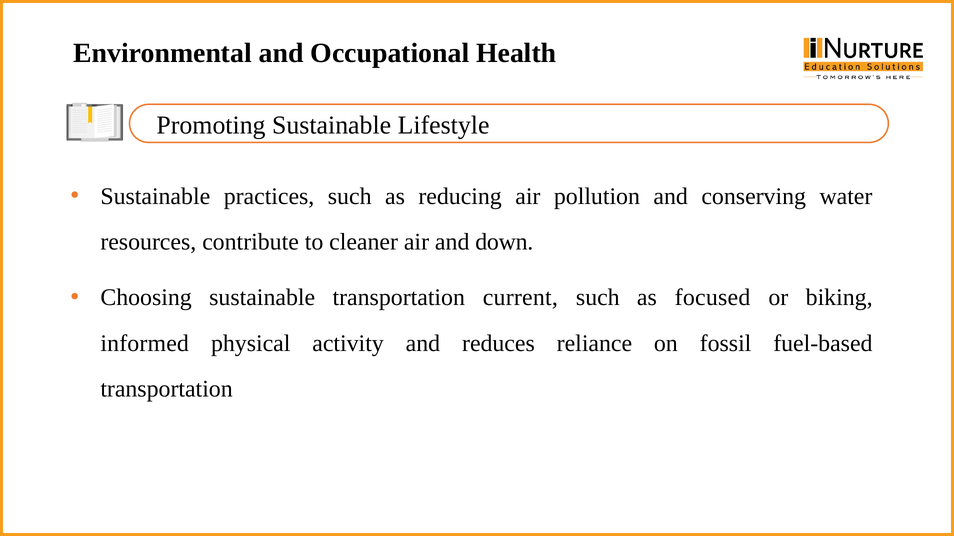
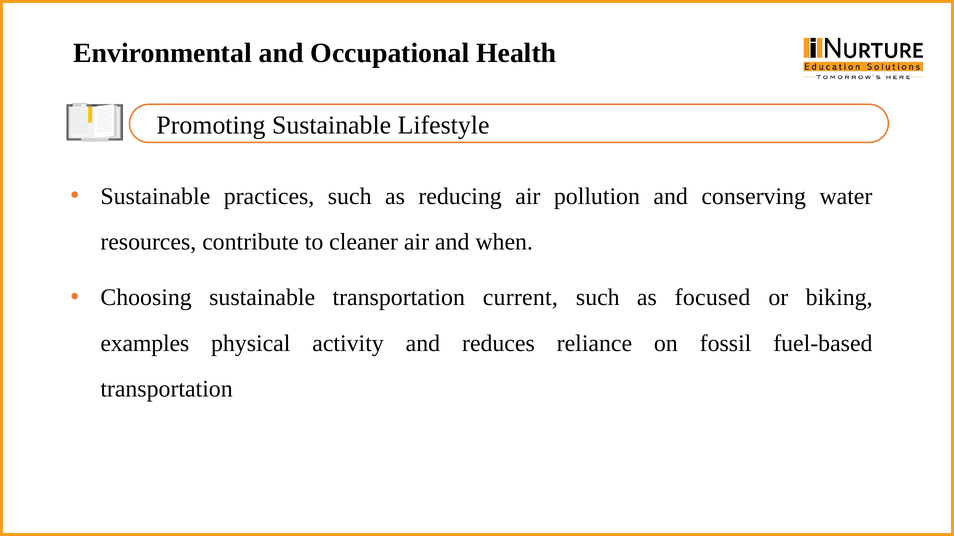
down: down -> when (504, 242)
informed: informed -> examples (145, 344)
